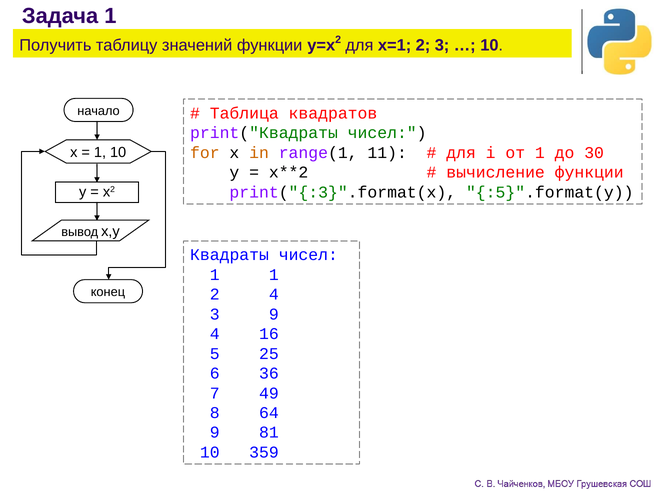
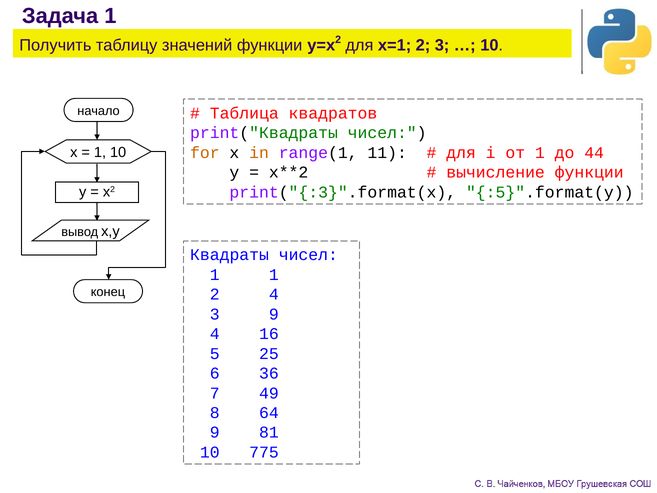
30: 30 -> 44 (594, 153)
359: 359 -> 775 (264, 452)
